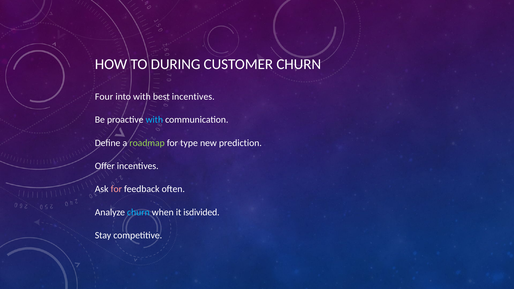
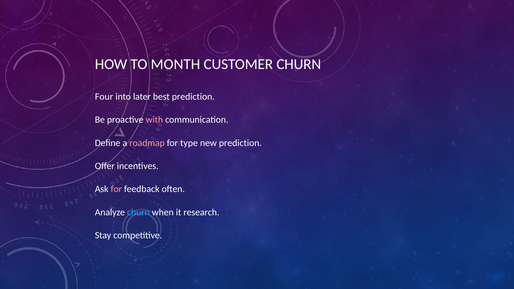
DURING: DURING -> MONTH (175, 64)
into with: with -> later (142, 97)
best incentives: incentives -> prediction (193, 97)
with colour: light blue -> pink (154, 120)
roadmap colour: light green -> pink (147, 143)
isdivided: isdivided -> research (201, 212)
